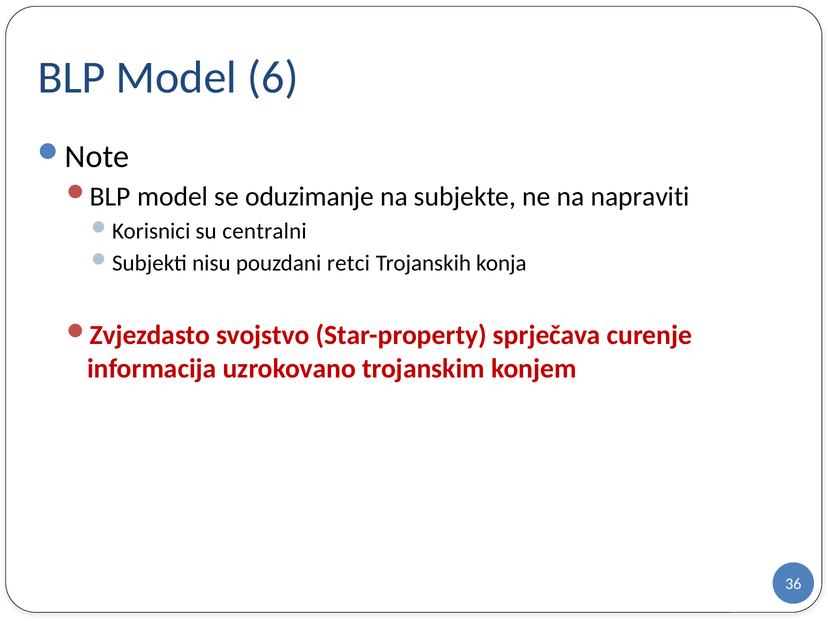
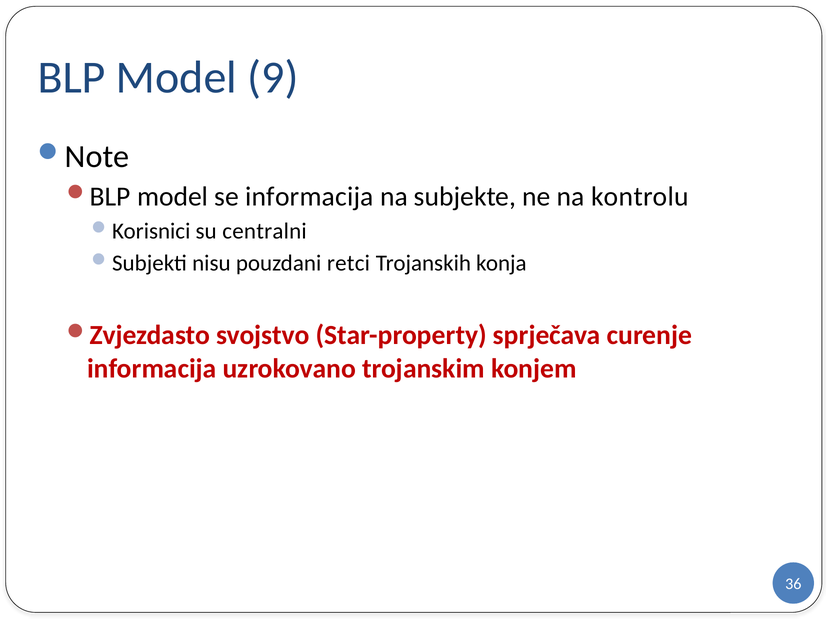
6: 6 -> 9 (273, 78)
se oduzimanje: oduzimanje -> informacija (309, 197)
napraviti: napraviti -> kontrolu (640, 197)
